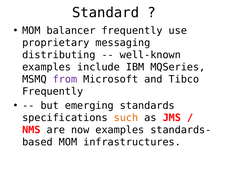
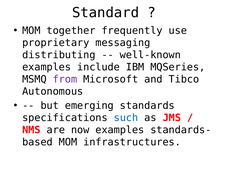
balancer: balancer -> together (71, 31)
Frequently: Frequently -> Autonomous (53, 91)
such colour: orange -> blue (126, 118)
